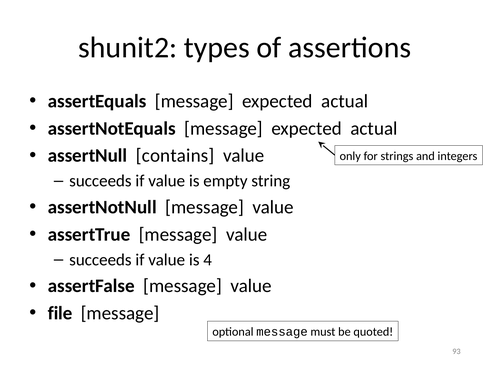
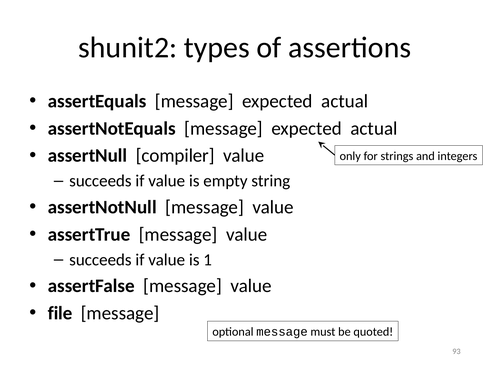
contains: contains -> compiler (175, 155)
4: 4 -> 1 (208, 259)
